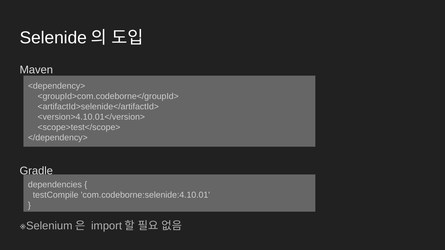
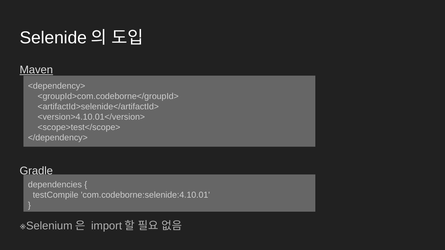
Maven underline: none -> present (36, 70)
